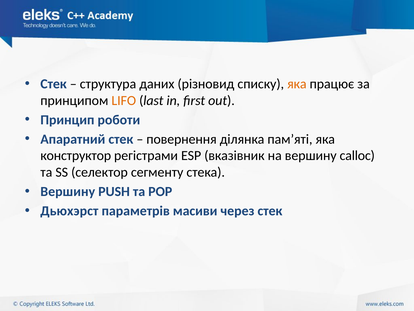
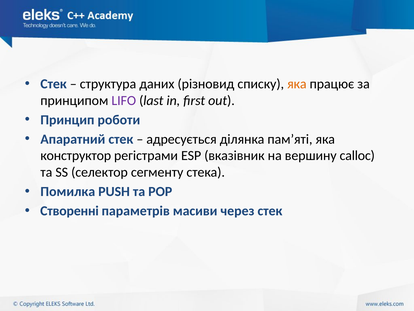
LIFO colour: orange -> purple (124, 100)
повернення: повернення -> адресується (182, 139)
Вершину: Вершину -> Помилка (68, 191)
Дьюхэрст: Дьюхэрст -> Створенні (70, 211)
